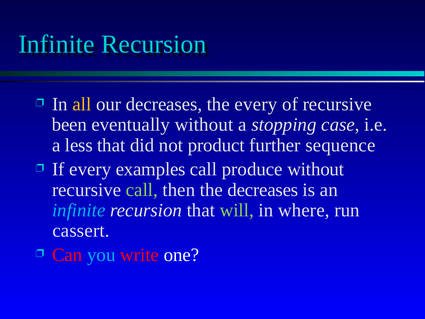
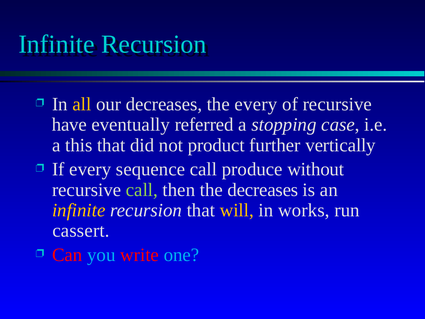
been: been -> have (69, 125)
eventually without: without -> referred (204, 125)
less: less -> this (79, 145)
sequence: sequence -> vertically (341, 145)
examples: examples -> sequence (151, 169)
infinite colour: light blue -> yellow (79, 210)
will colour: light green -> yellow (237, 210)
where: where -> works (304, 210)
one colour: white -> light blue (182, 255)
